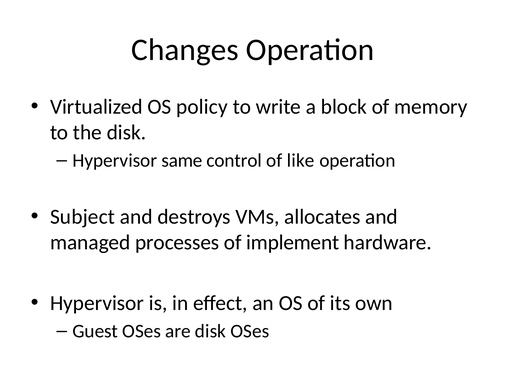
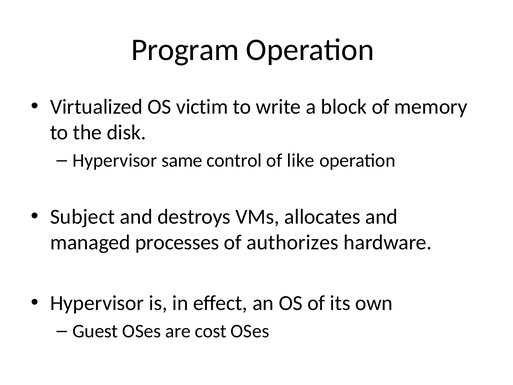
Changes: Changes -> Program (185, 50)
policy: policy -> victim (202, 107)
implement: implement -> authorizes (293, 242)
are disk: disk -> cost (211, 331)
